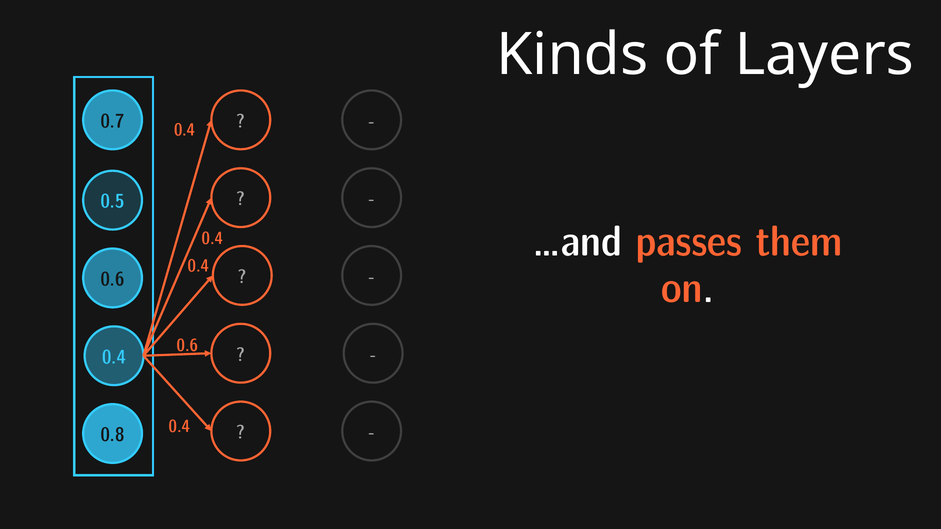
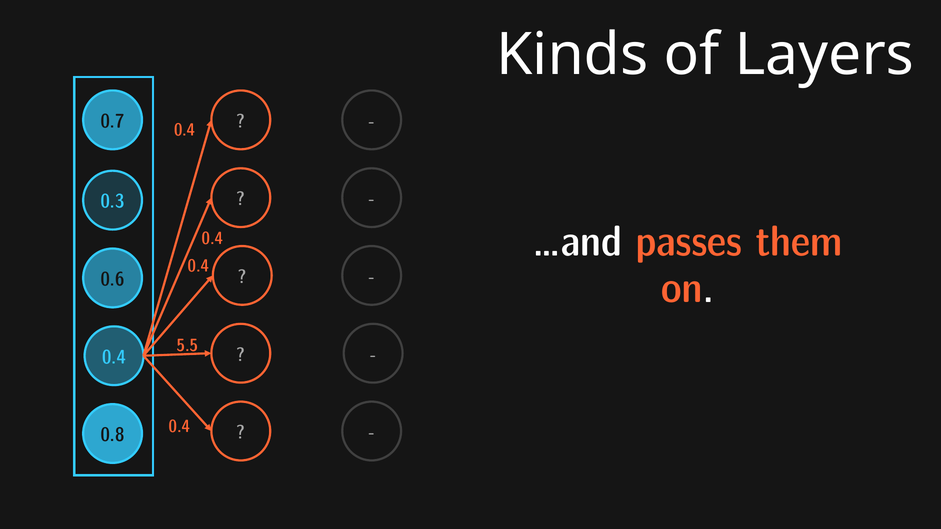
0.5: 0.5 -> 0.3 (113, 202)
0.6: 0.6 -> 5.5 (188, 345)
